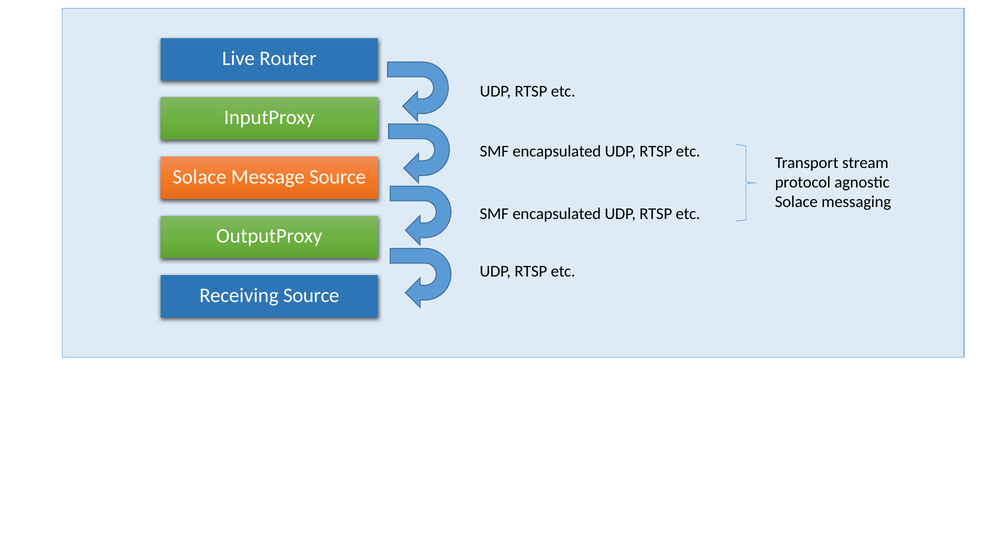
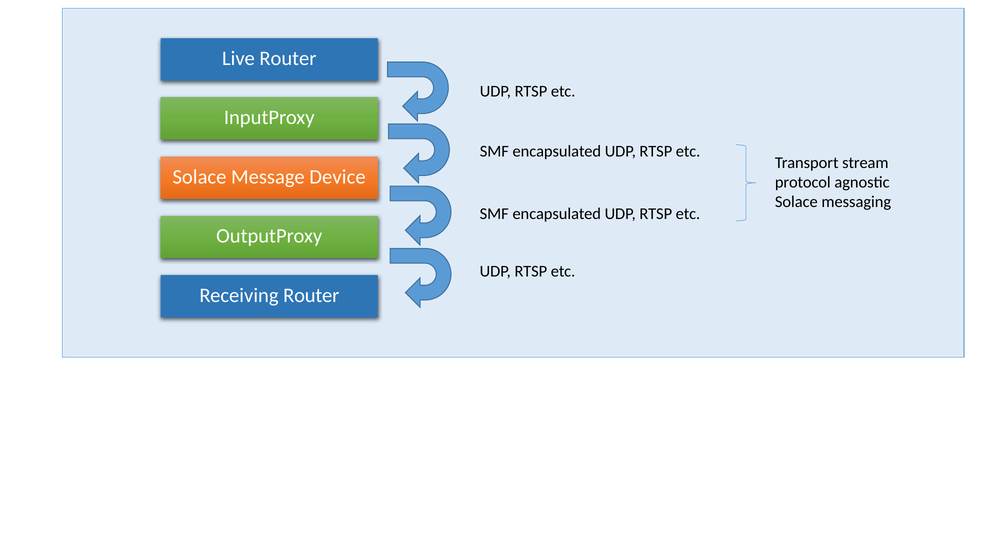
Message Source: Source -> Device (337, 177)
Receiving Source: Source -> Router (311, 296)
